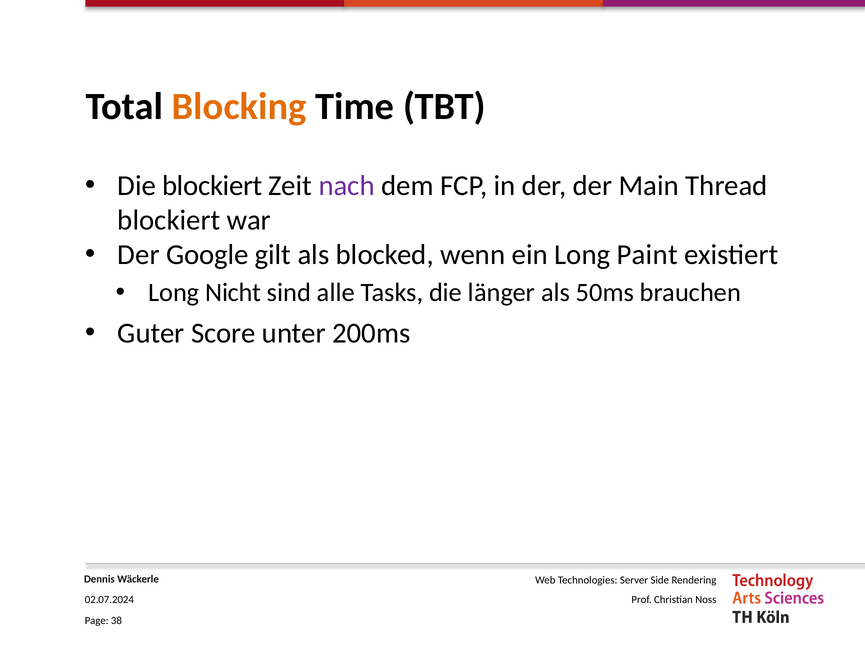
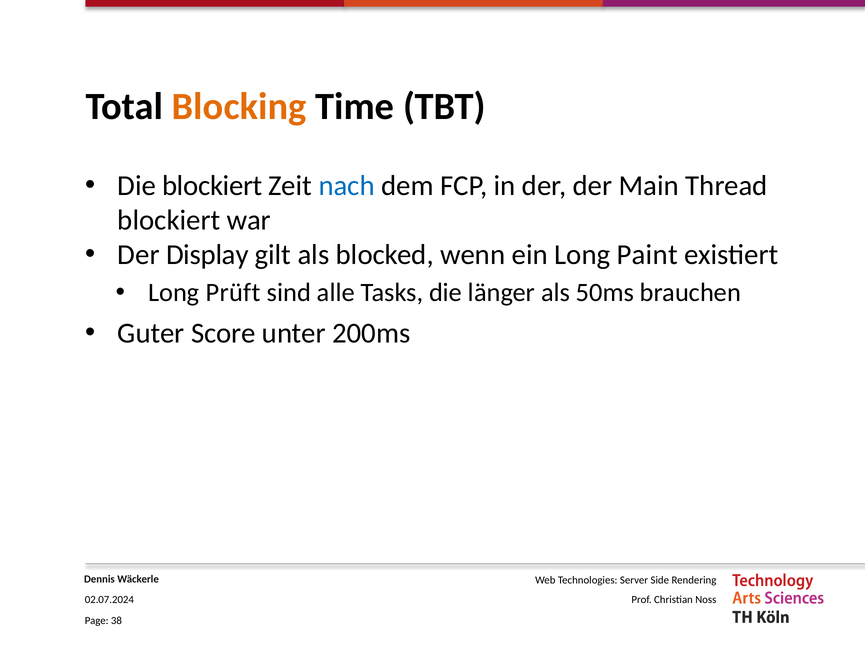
nach colour: purple -> blue (347, 186)
Google: Google -> Display (207, 255)
Nicht: Nicht -> Prüft (233, 293)
